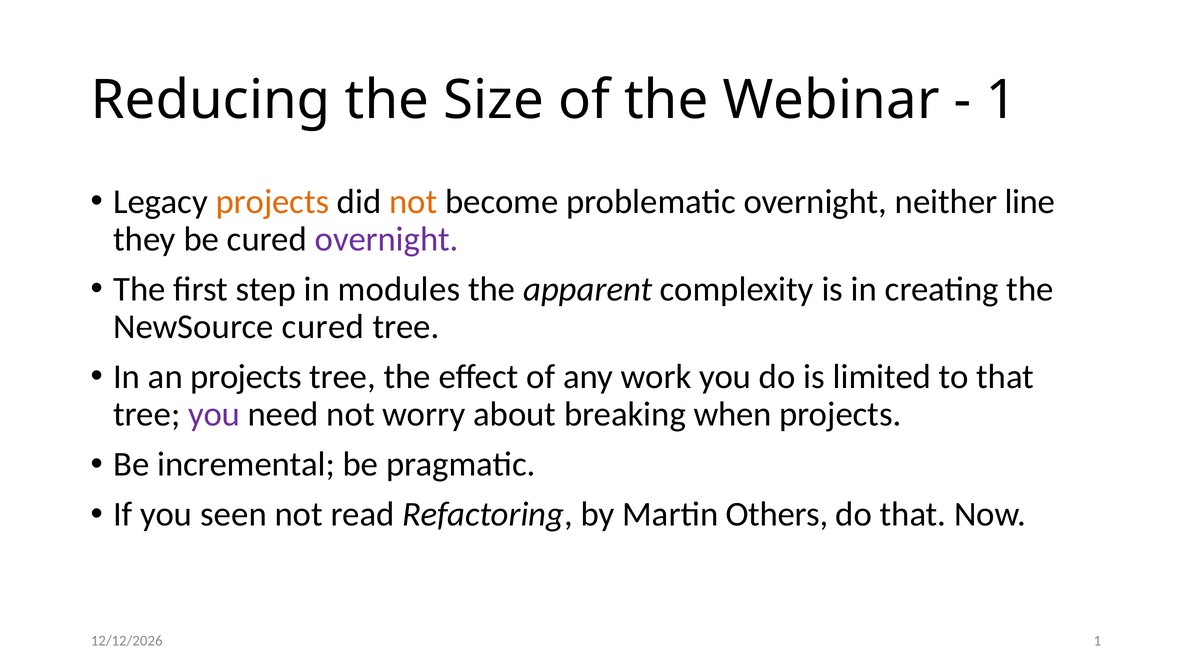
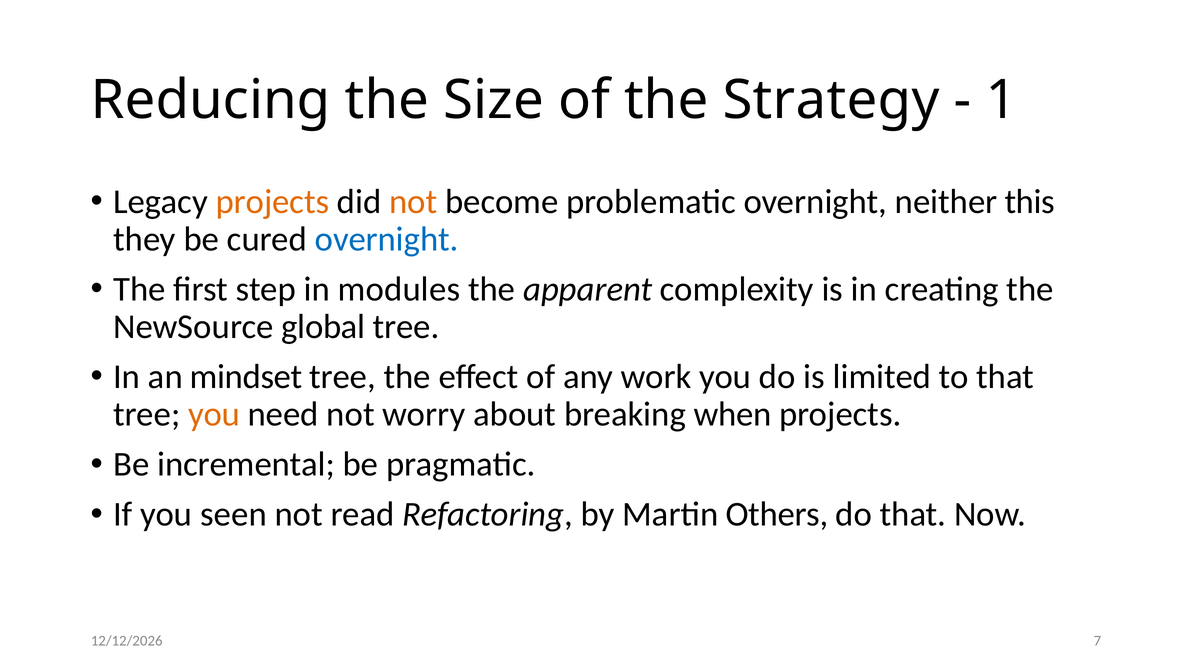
Webinar: Webinar -> Strategy (831, 100)
line: line -> this (1030, 202)
overnight colour: purple -> blue (387, 239)
NewSource cured: cured -> global (323, 327)
an projects: projects -> mindset (246, 377)
you colour: purple -> orange (214, 414)
1: 1 -> 7 (1097, 640)
